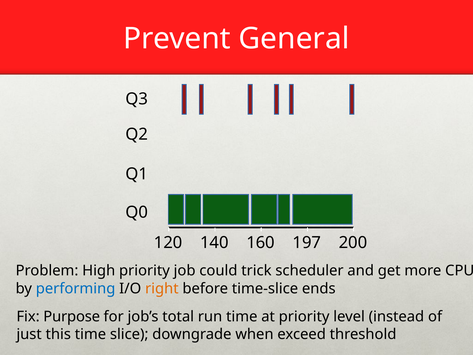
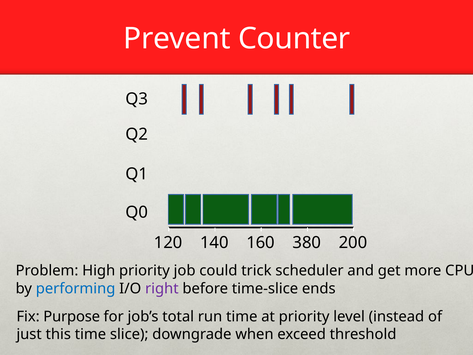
General: General -> Counter (294, 39)
197: 197 -> 380 (307, 242)
right colour: orange -> purple (162, 288)
